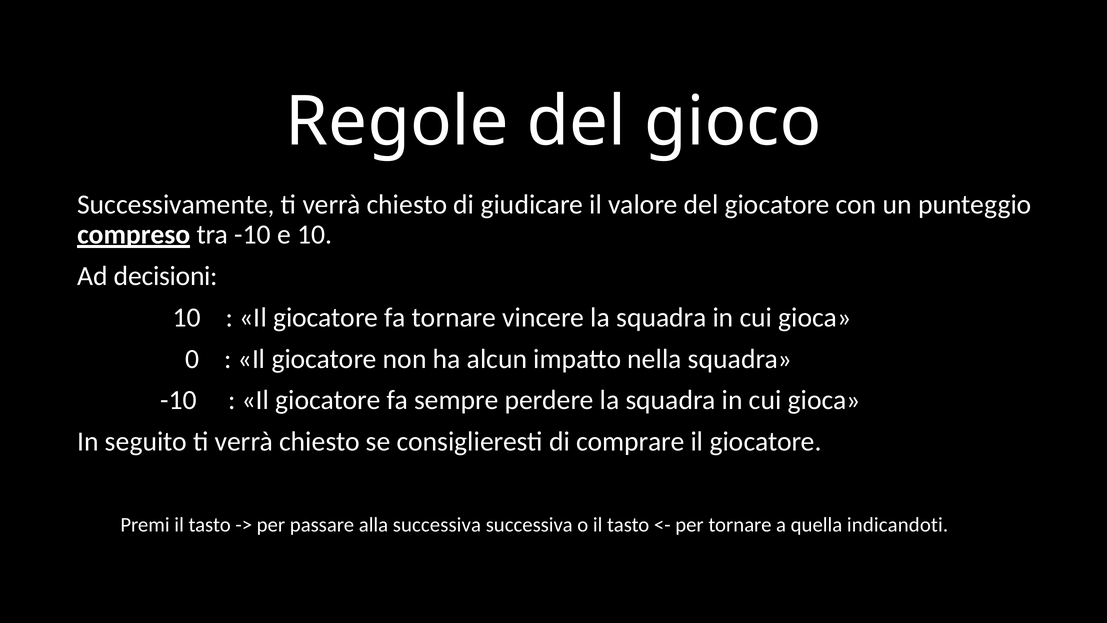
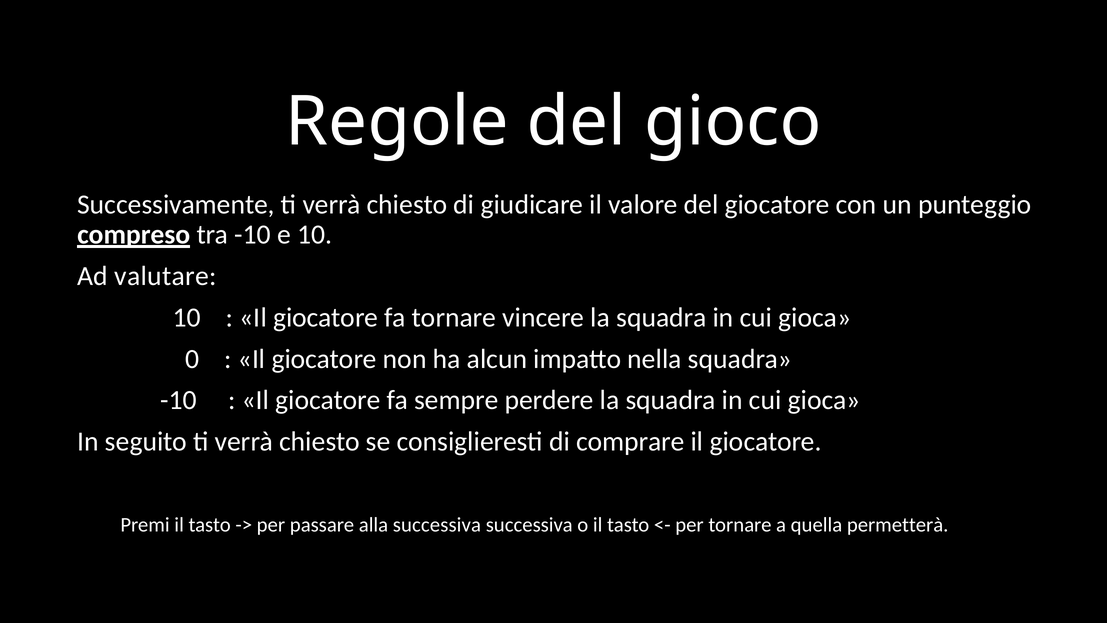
decisioni: decisioni -> valutare (166, 276)
indicandoti: indicandoti -> permetterà (898, 524)
